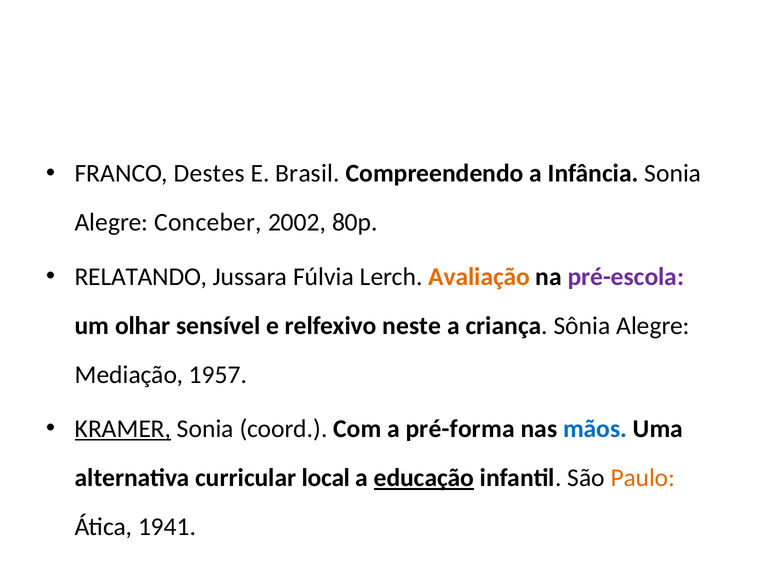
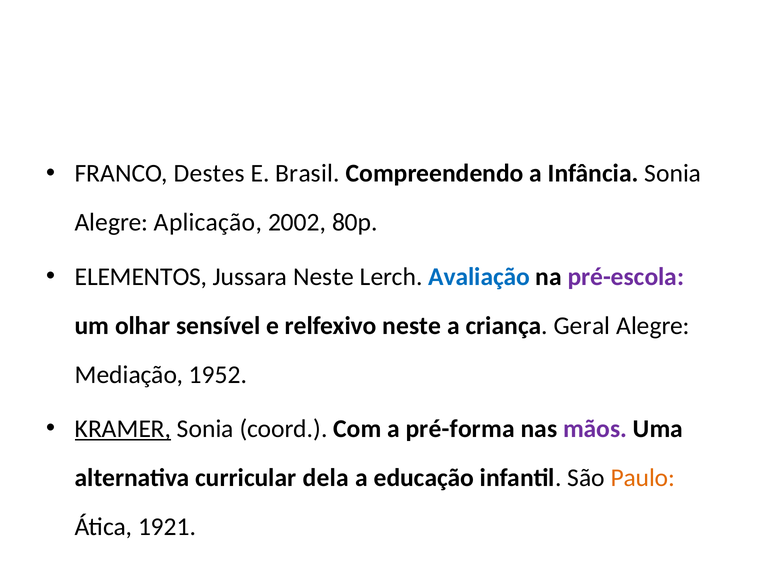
Conceber: Conceber -> Aplicação (208, 223)
RELATANDO: RELATANDO -> ELEMENTOS (141, 277)
Jussara Fúlvia: Fúlvia -> Neste (324, 277)
Avaliação colour: orange -> blue (479, 277)
Sônia: Sônia -> Geral (582, 326)
1957: 1957 -> 1952 (218, 375)
mãos colour: blue -> purple (595, 429)
local: local -> dela (326, 478)
educação underline: present -> none (424, 478)
1941: 1941 -> 1921 (167, 527)
